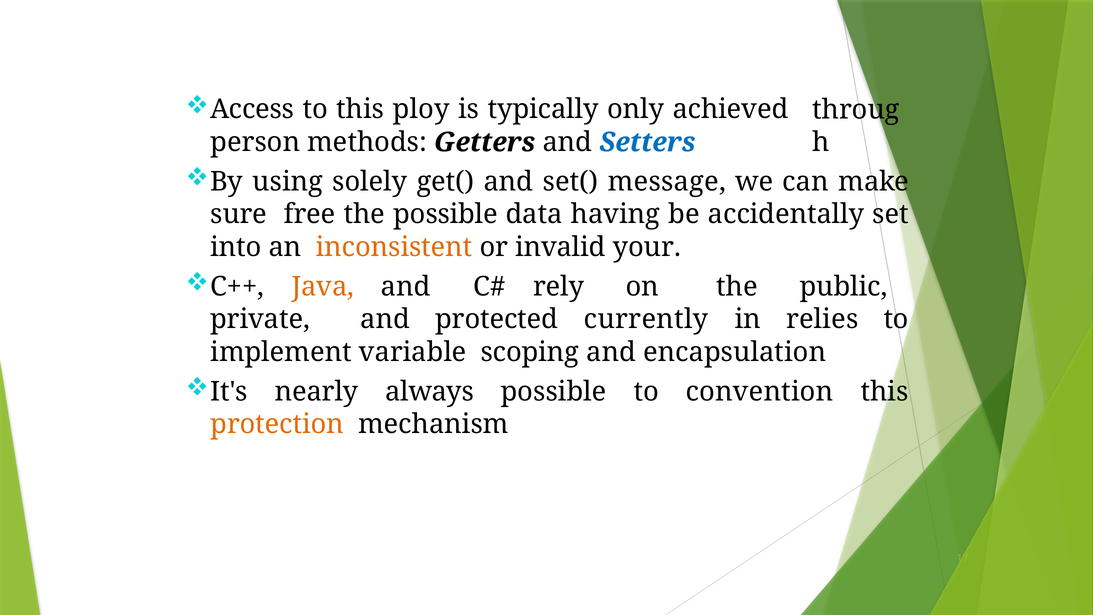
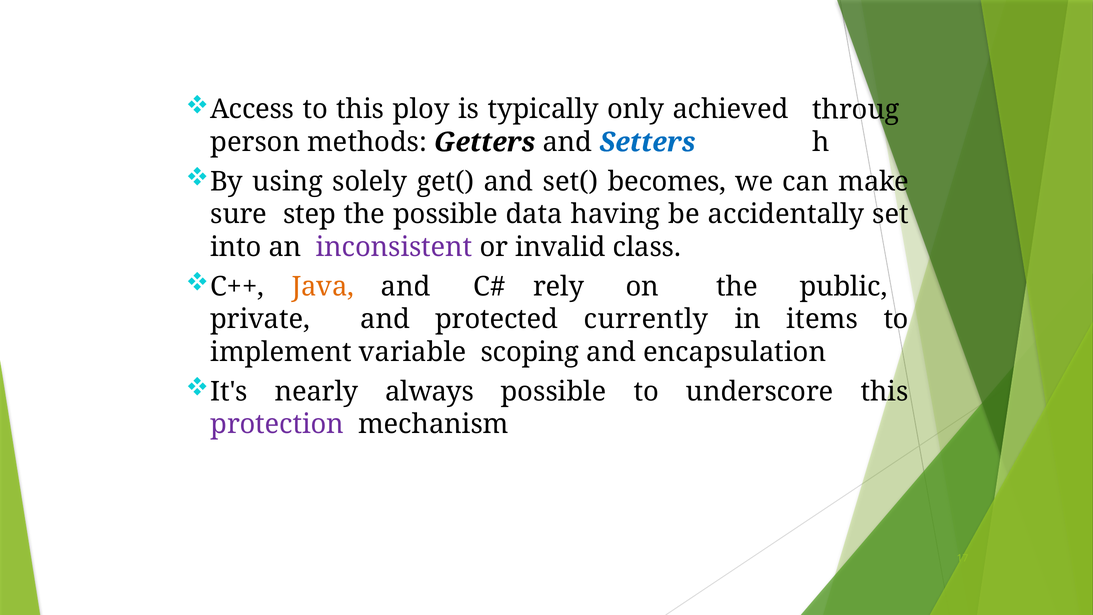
message: message -> becomes (667, 181)
free: free -> step (310, 214)
inconsistent colour: orange -> purple (394, 247)
your: your -> class (647, 247)
relies: relies -> items (822, 319)
convention: convention -> underscore (760, 391)
protection colour: orange -> purple (277, 424)
